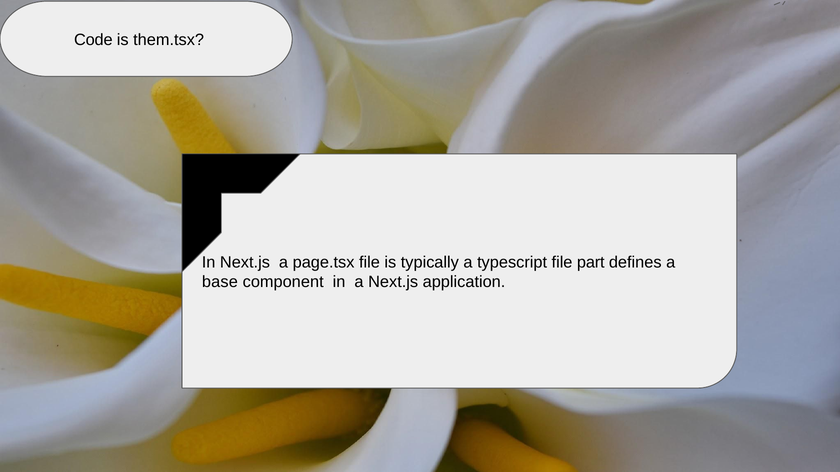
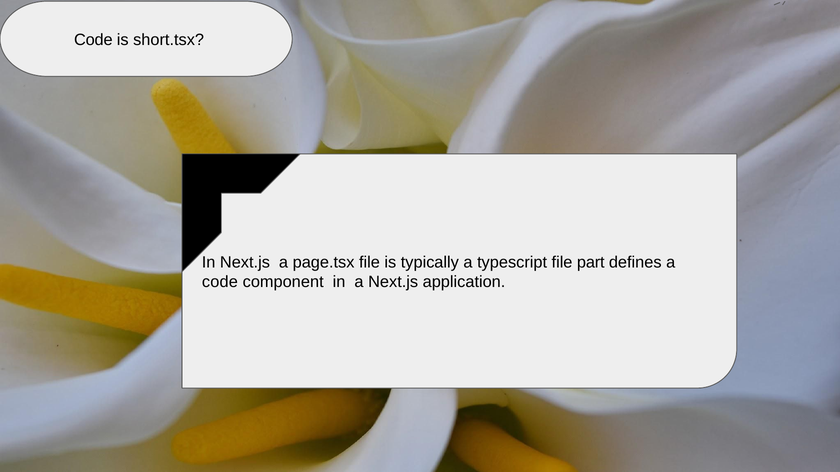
them.tsx: them.tsx -> short.tsx (169, 40)
base: base -> code (220, 282)
